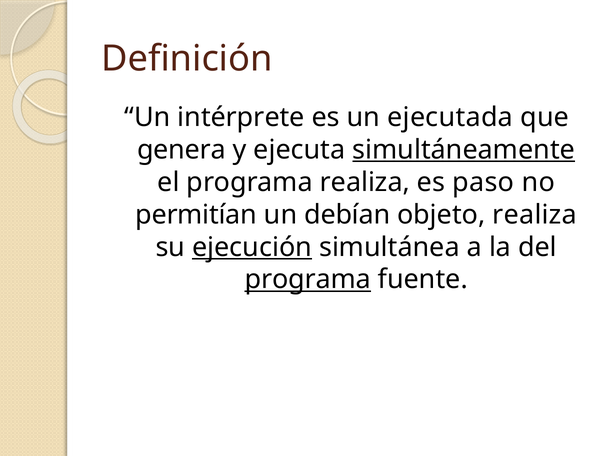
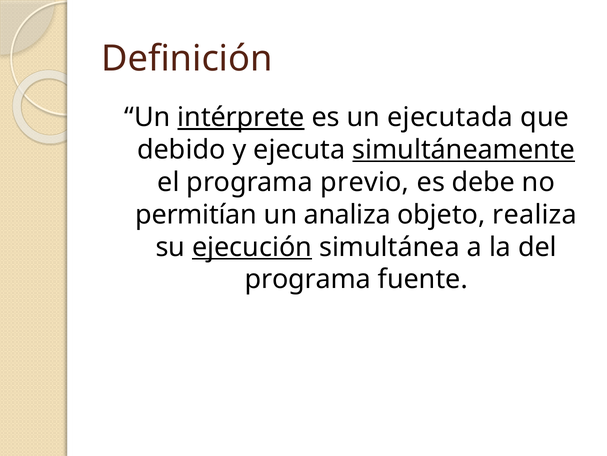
intérprete underline: none -> present (241, 117)
genera: genera -> debido (181, 150)
programa realiza: realiza -> previo (365, 182)
paso: paso -> debe (484, 182)
debían: debían -> analiza (347, 214)
programa underline: present -> none (308, 279)
